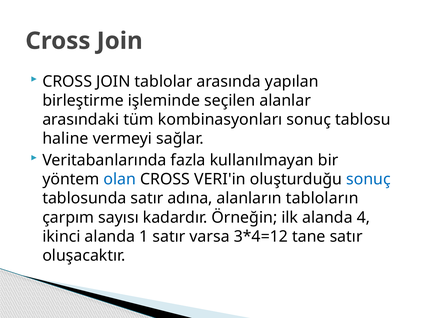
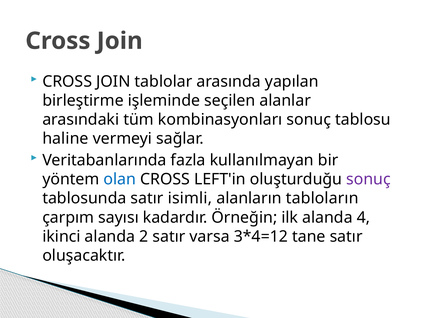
VERI'in: VERI'in -> LEFT'in (220, 179)
sonuç colour: blue -> purple (369, 179)
adına: adına -> isimli (190, 198)
1: 1 -> 2 (144, 237)
